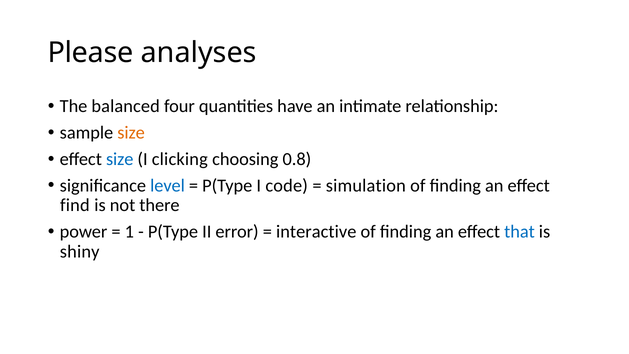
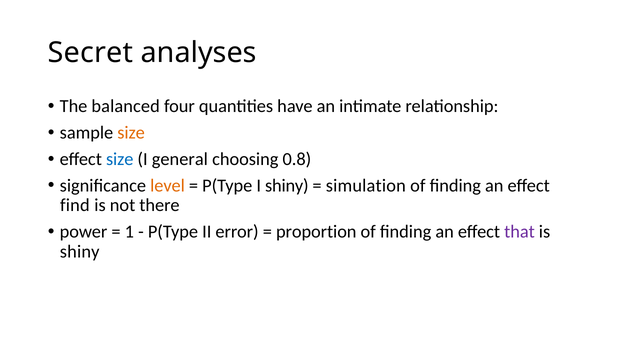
Please: Please -> Secret (90, 53)
clicking: clicking -> general (180, 159)
level colour: blue -> orange (168, 185)
I code: code -> shiny (287, 185)
interactive: interactive -> proportion (316, 232)
that colour: blue -> purple (520, 232)
